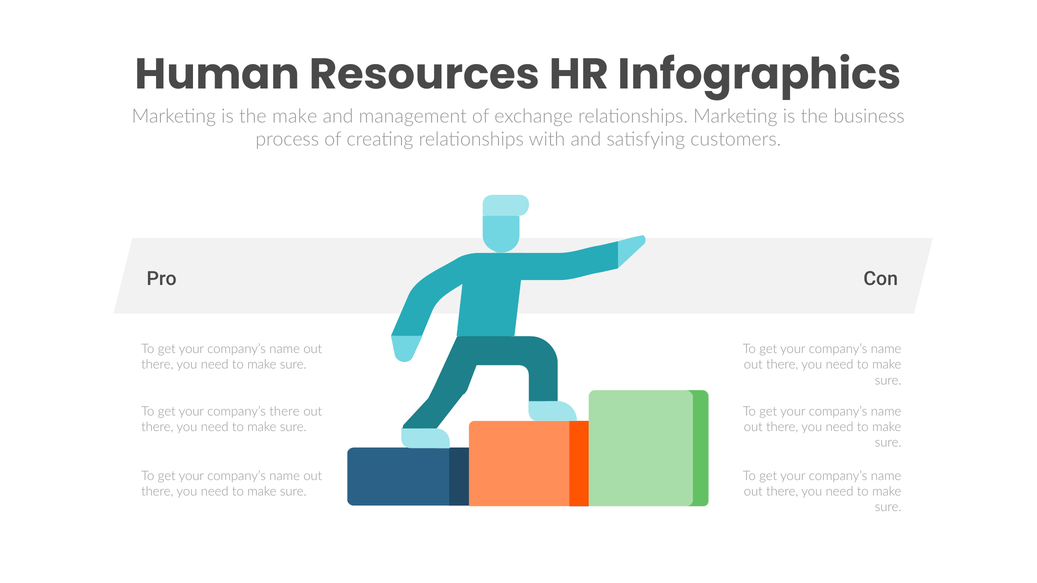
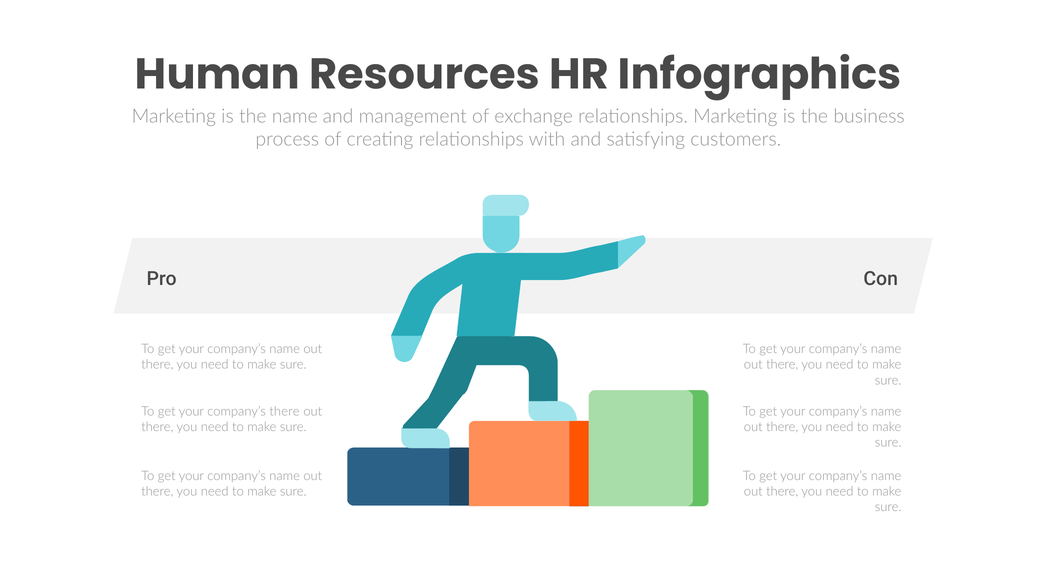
the make: make -> name (295, 116)
